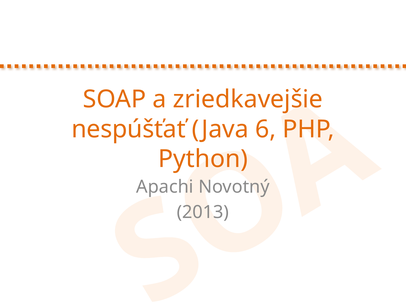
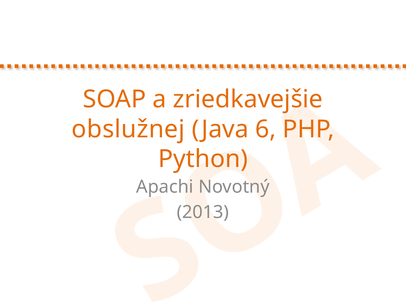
nespúšťať: nespúšťať -> obslužnej (128, 129)
